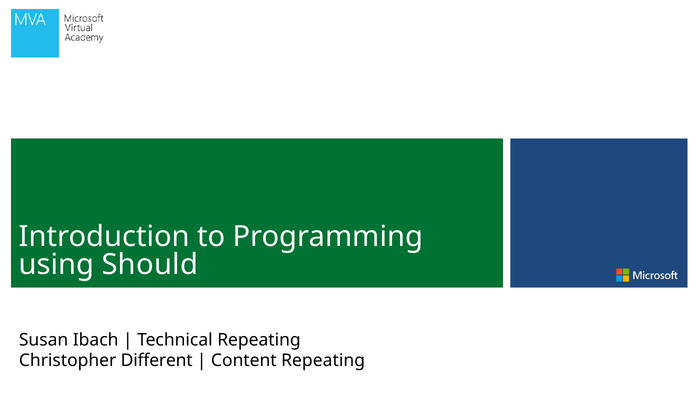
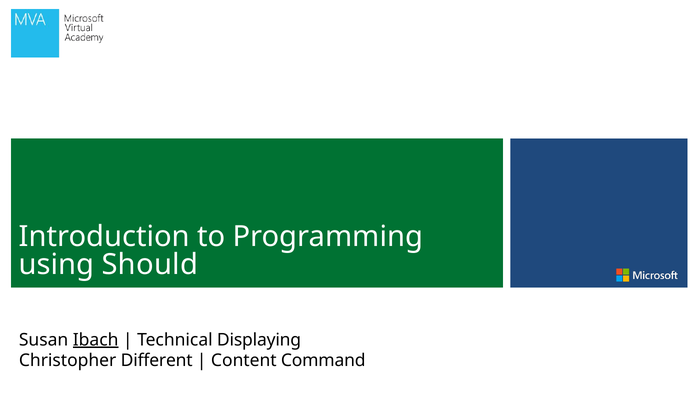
Ibach underline: none -> present (96, 340)
Technical Repeating: Repeating -> Displaying (259, 340)
Content Repeating: Repeating -> Command (323, 361)
